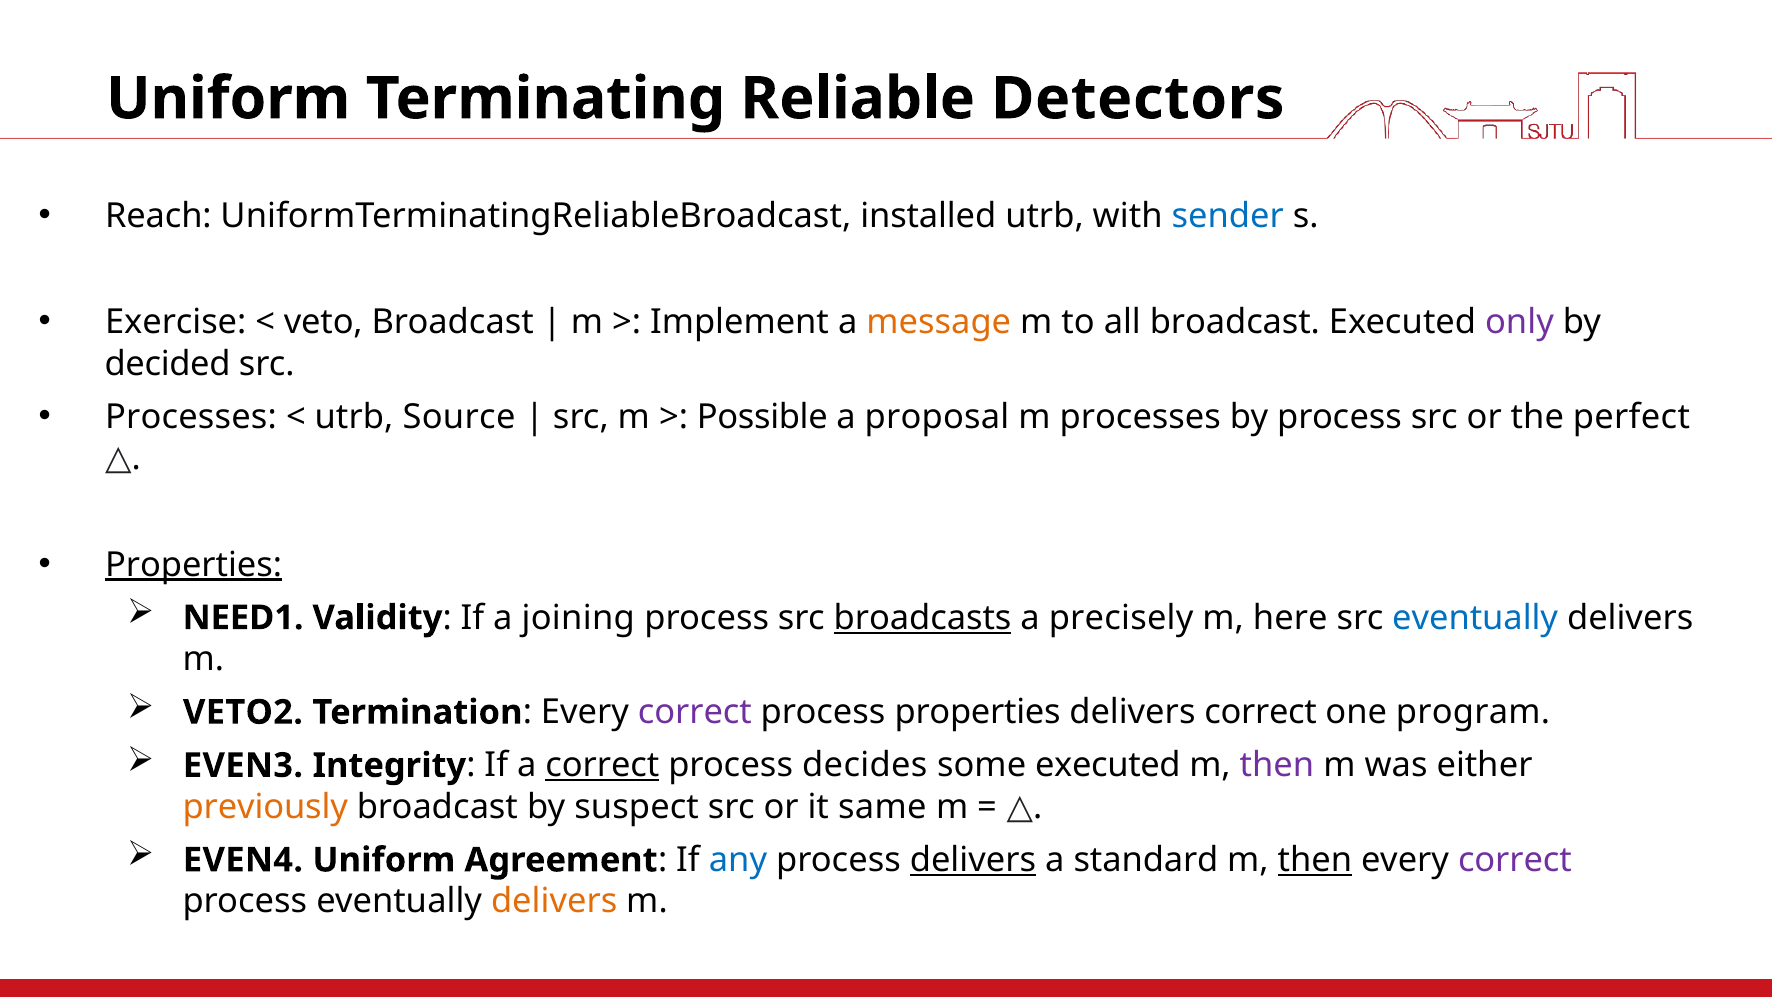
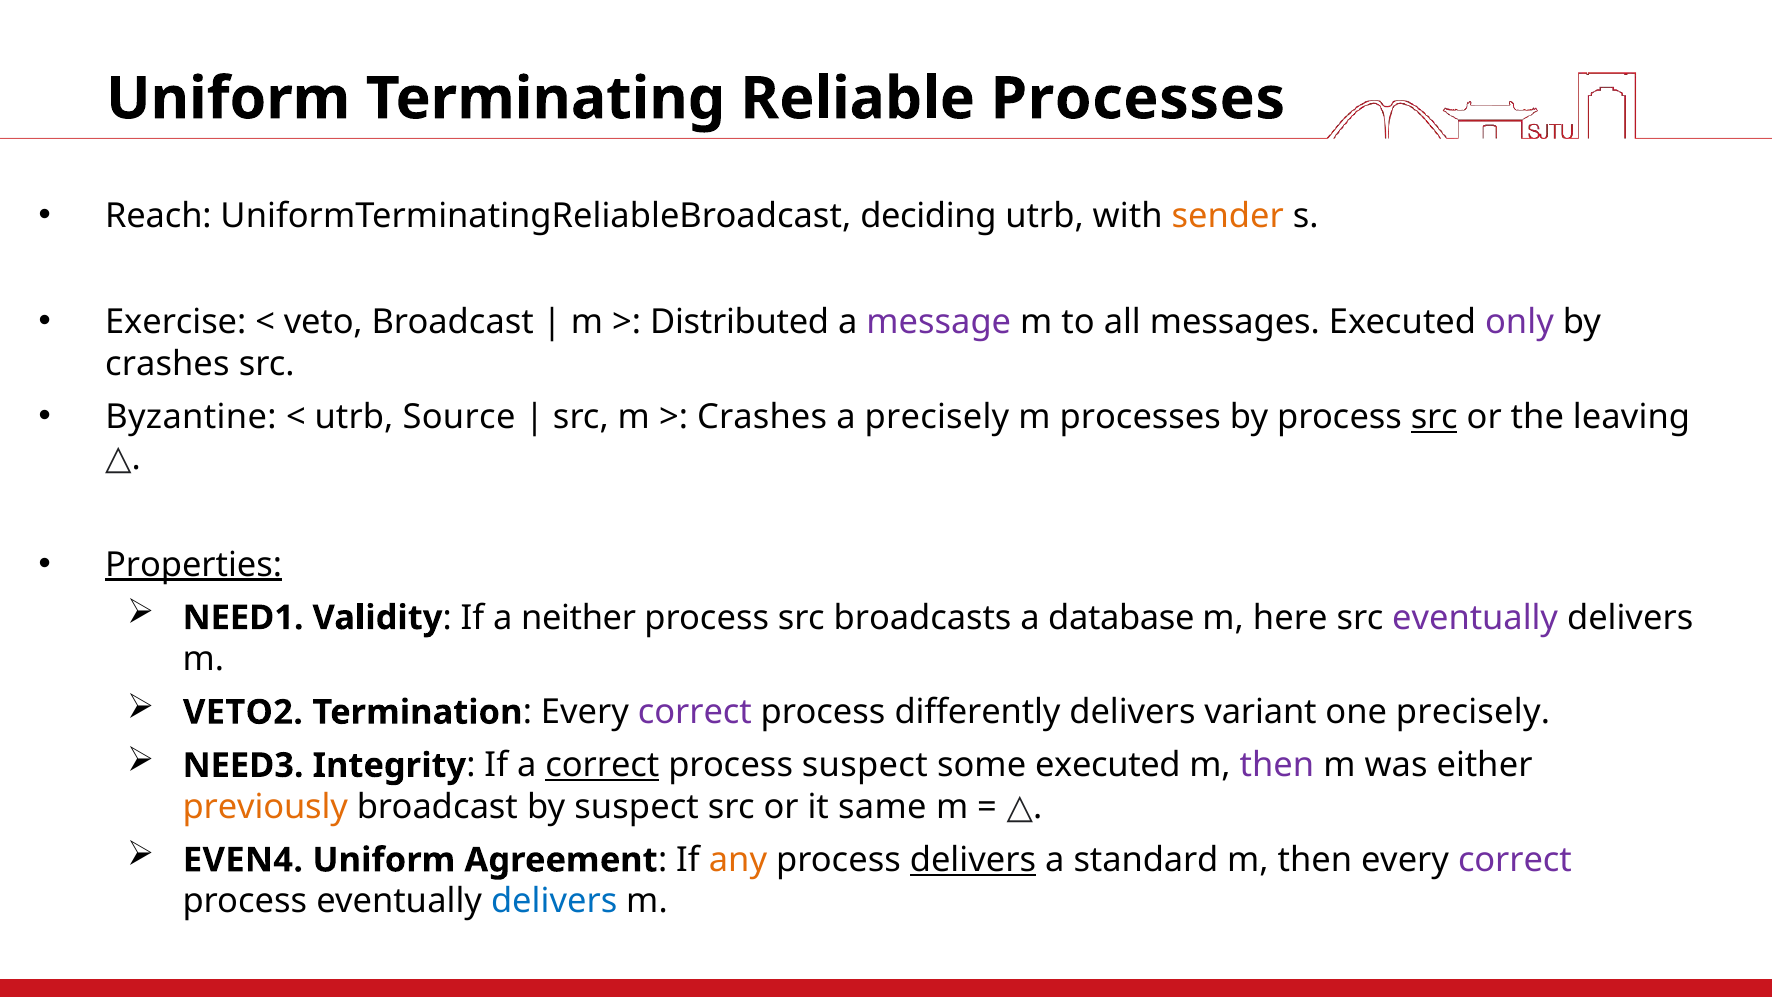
Reliable Detectors: Detectors -> Processes (1138, 99)
installed: installed -> deciding (928, 216)
sender colour: blue -> orange (1228, 216)
Implement: Implement -> Distributed (740, 322)
message colour: orange -> purple (939, 322)
all broadcast: broadcast -> messages (1235, 322)
decided: decided -> crashes (167, 364)
Processes: Processes -> Byzantine (191, 417)
Possible: Possible -> Crashes (762, 417)
a proposal: proposal -> precisely (937, 417)
src underline: none -> present (1434, 417)
perfect: perfect -> leaving (1632, 417)
joining: joining -> neither (579, 618)
broadcasts underline: present -> none (923, 618)
precisely: precisely -> database (1121, 618)
eventually colour: blue -> purple (1475, 618)
process properties: properties -> differently (978, 712)
delivers correct: correct -> variant (1261, 712)
one program: program -> precisely (1473, 712)
EVEN3: EVEN3 -> NEED3 (243, 765)
process decides: decides -> suspect (865, 765)
any colour: blue -> orange (738, 860)
then underline: present -> none (1315, 860)
delivers colour: orange -> blue (554, 901)
